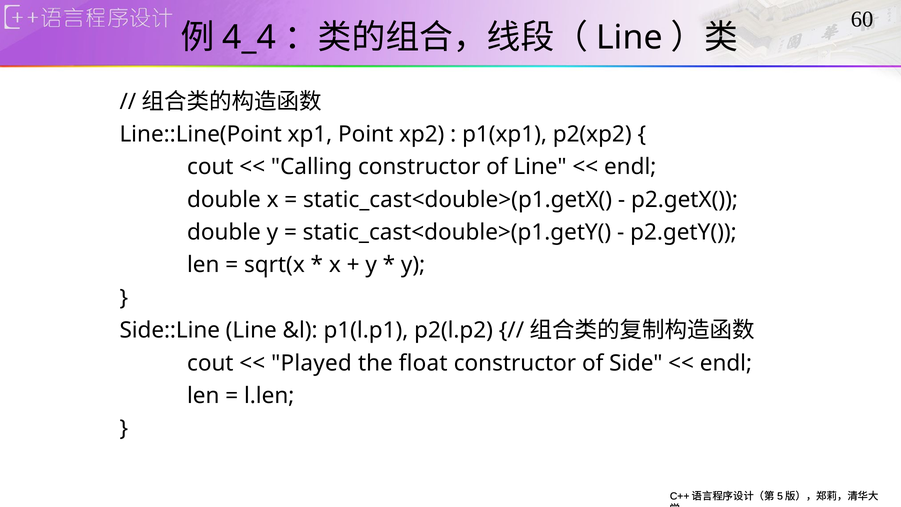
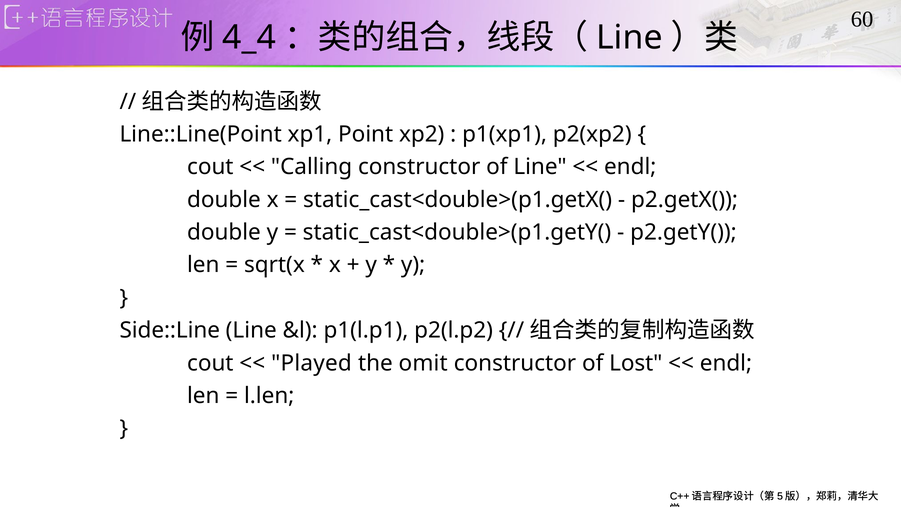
float: float -> omit (423, 363)
Side: Side -> Lost (636, 363)
